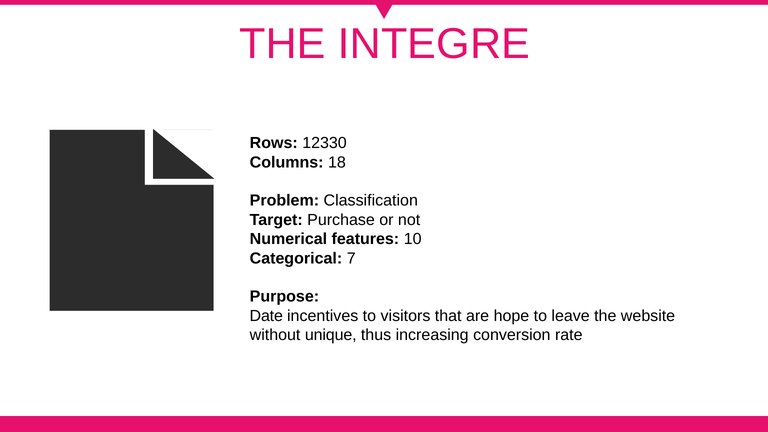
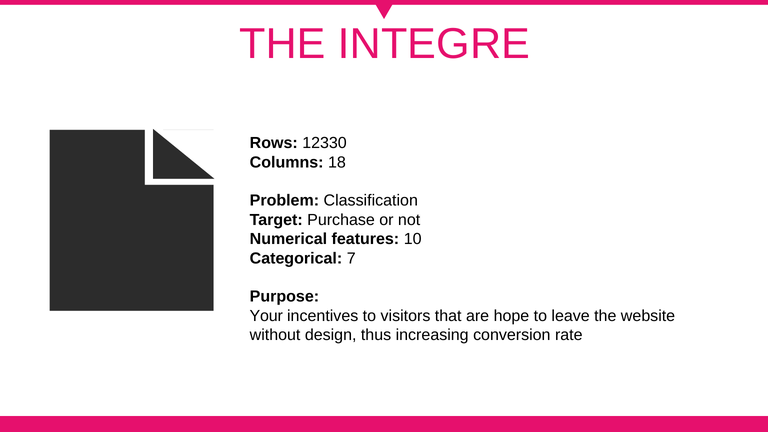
Date: Date -> Your (266, 316)
unique: unique -> design (331, 335)
